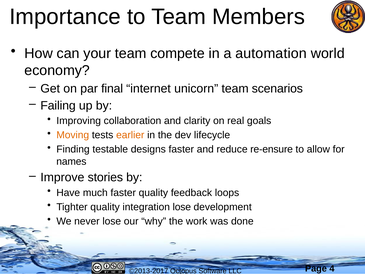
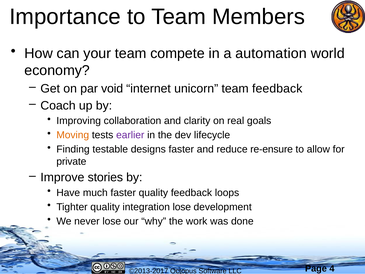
final: final -> void (112, 88)
team scenarios: scenarios -> feedback (277, 88)
Failing: Failing -> Coach (58, 106)
earlier colour: orange -> purple (130, 135)
names: names -> private (71, 161)
